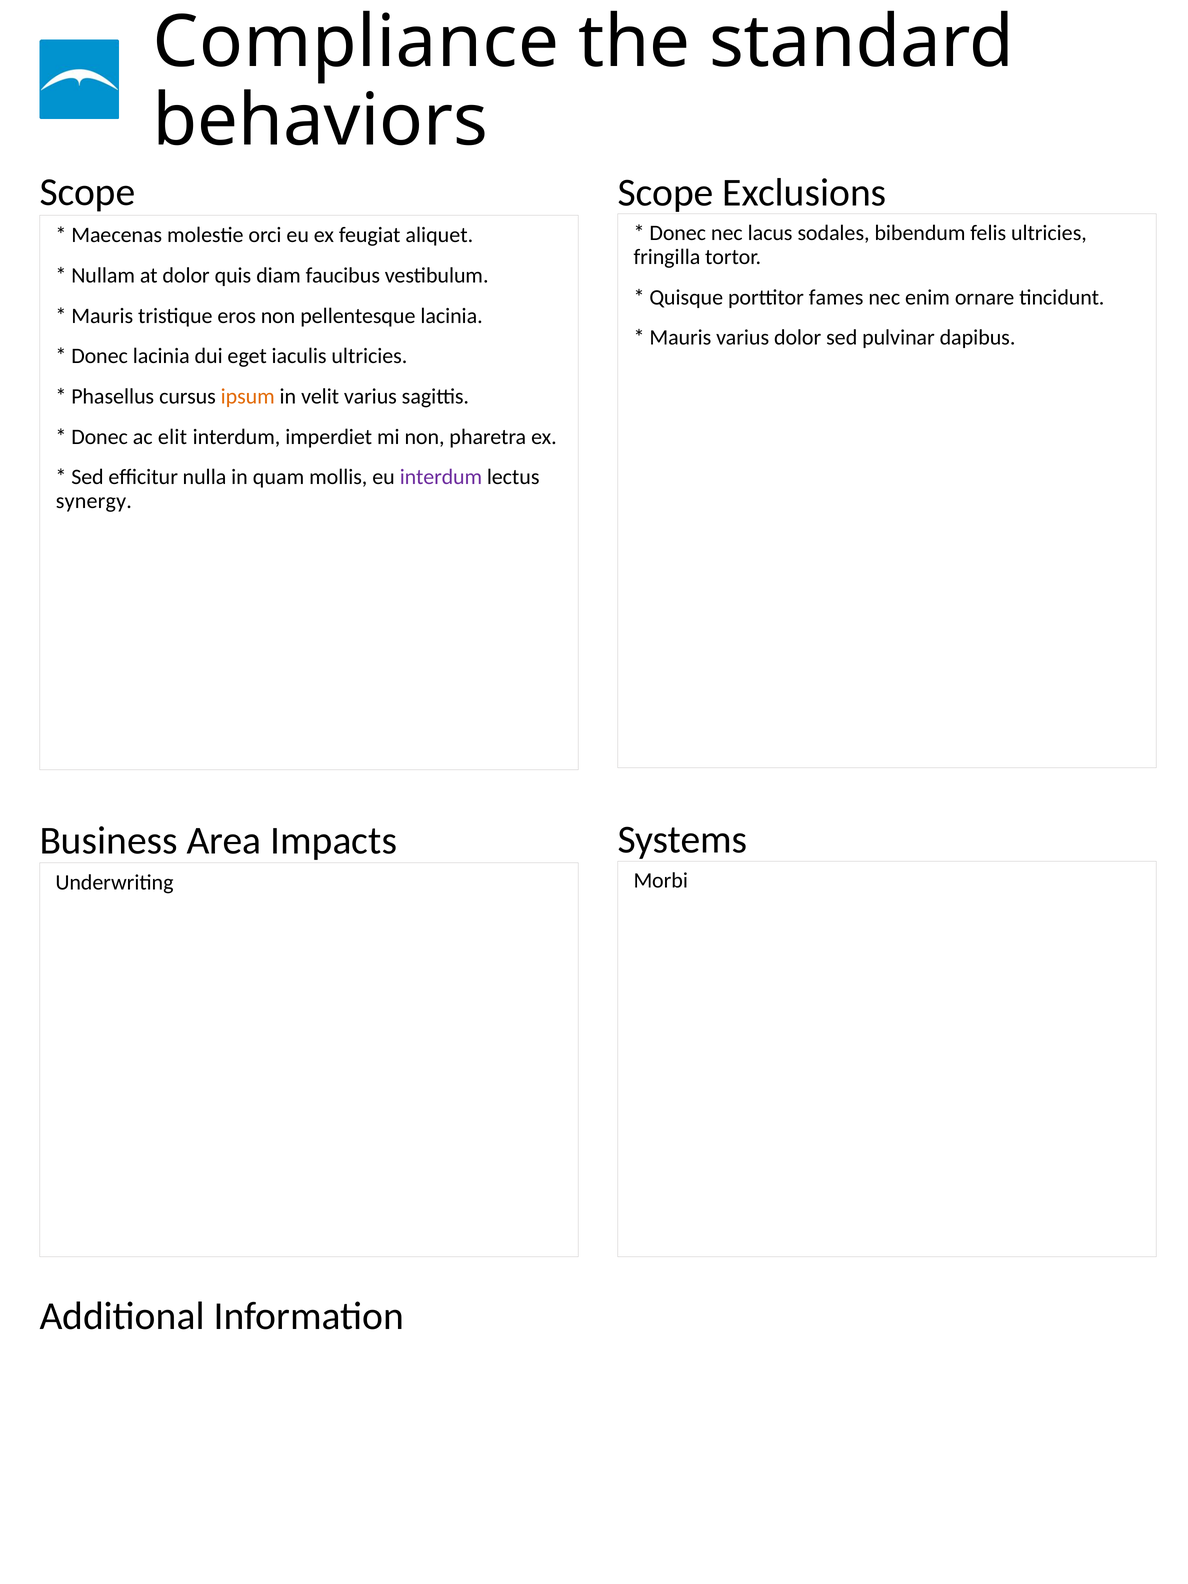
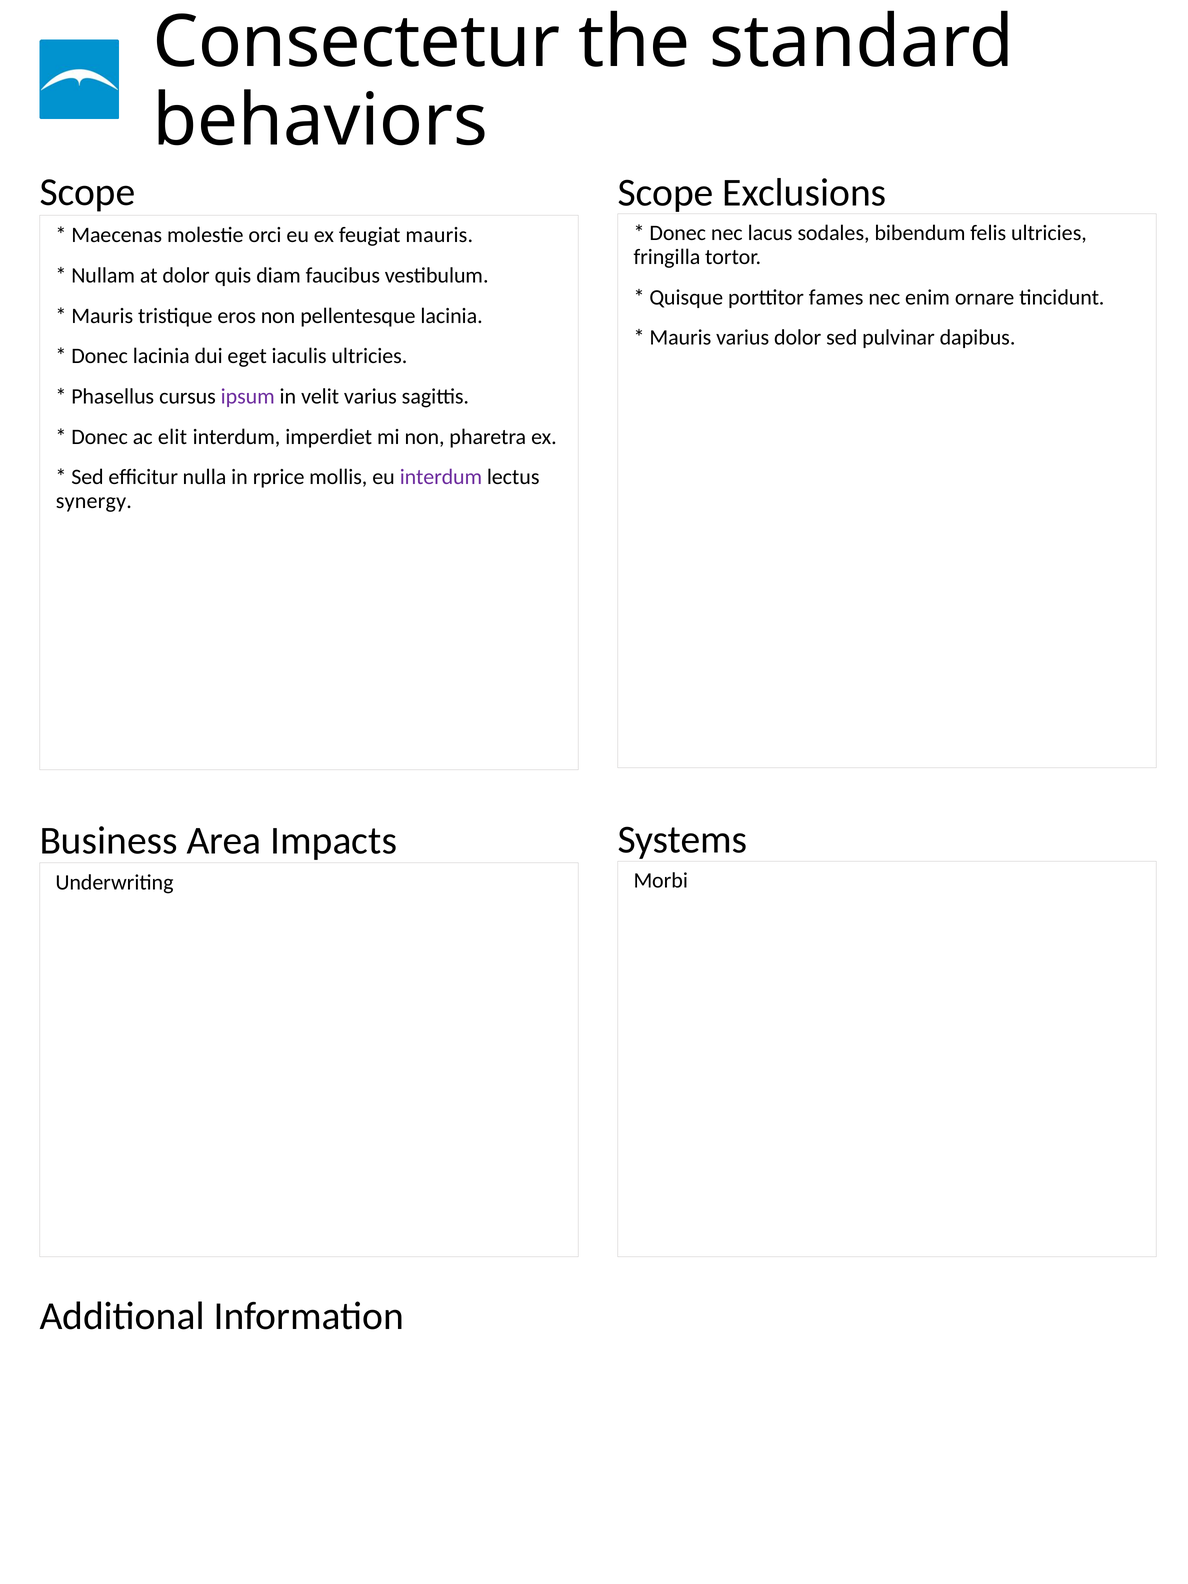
Compliance: Compliance -> Consectetur (356, 42)
feugiat aliquet: aliquet -> mauris (439, 235)
ipsum colour: orange -> purple (248, 397)
quam: quam -> rprice (279, 477)
